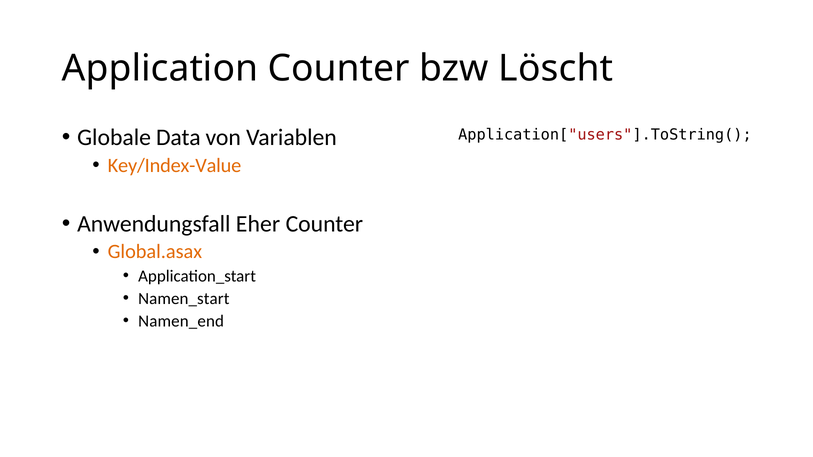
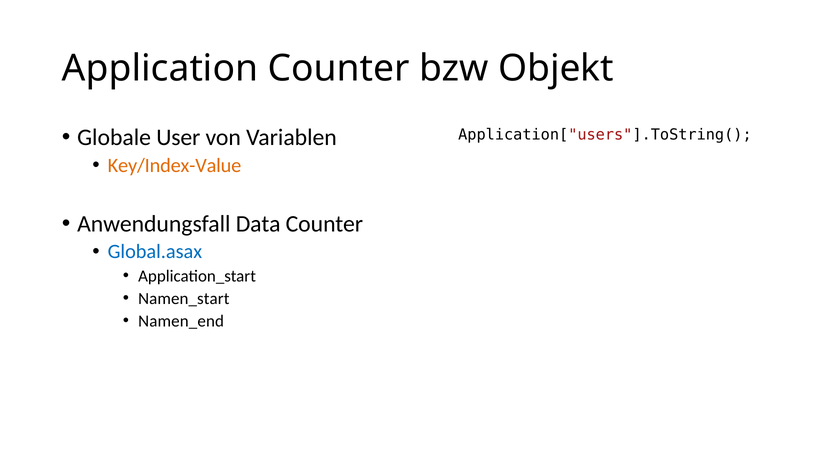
Löscht: Löscht -> Objekt (556, 68)
Data: Data -> User (178, 137)
Eher: Eher -> Data (258, 224)
Global.asax colour: orange -> blue (155, 252)
